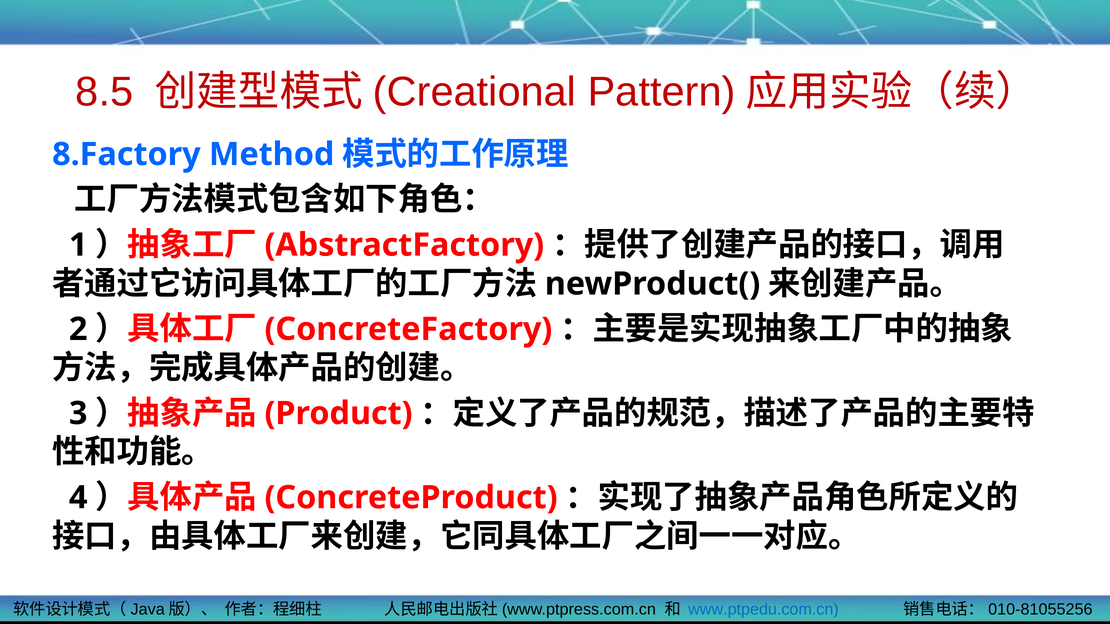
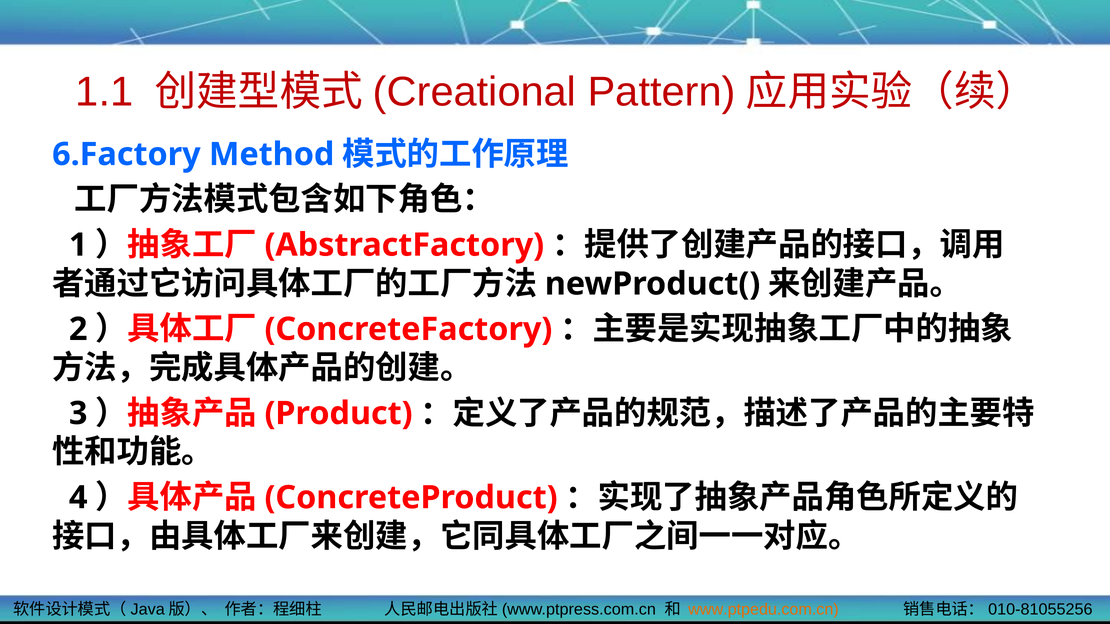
8.5: 8.5 -> 1.1 (104, 92)
8.Factory: 8.Factory -> 6.Factory (126, 154)
www.ptpedu.com.cn colour: blue -> orange (763, 610)
